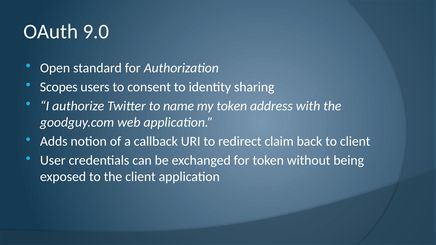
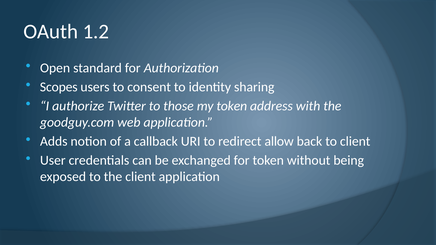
9.0: 9.0 -> 1.2 (96, 32)
name: name -> those (179, 106)
claim: claim -> allow (279, 142)
